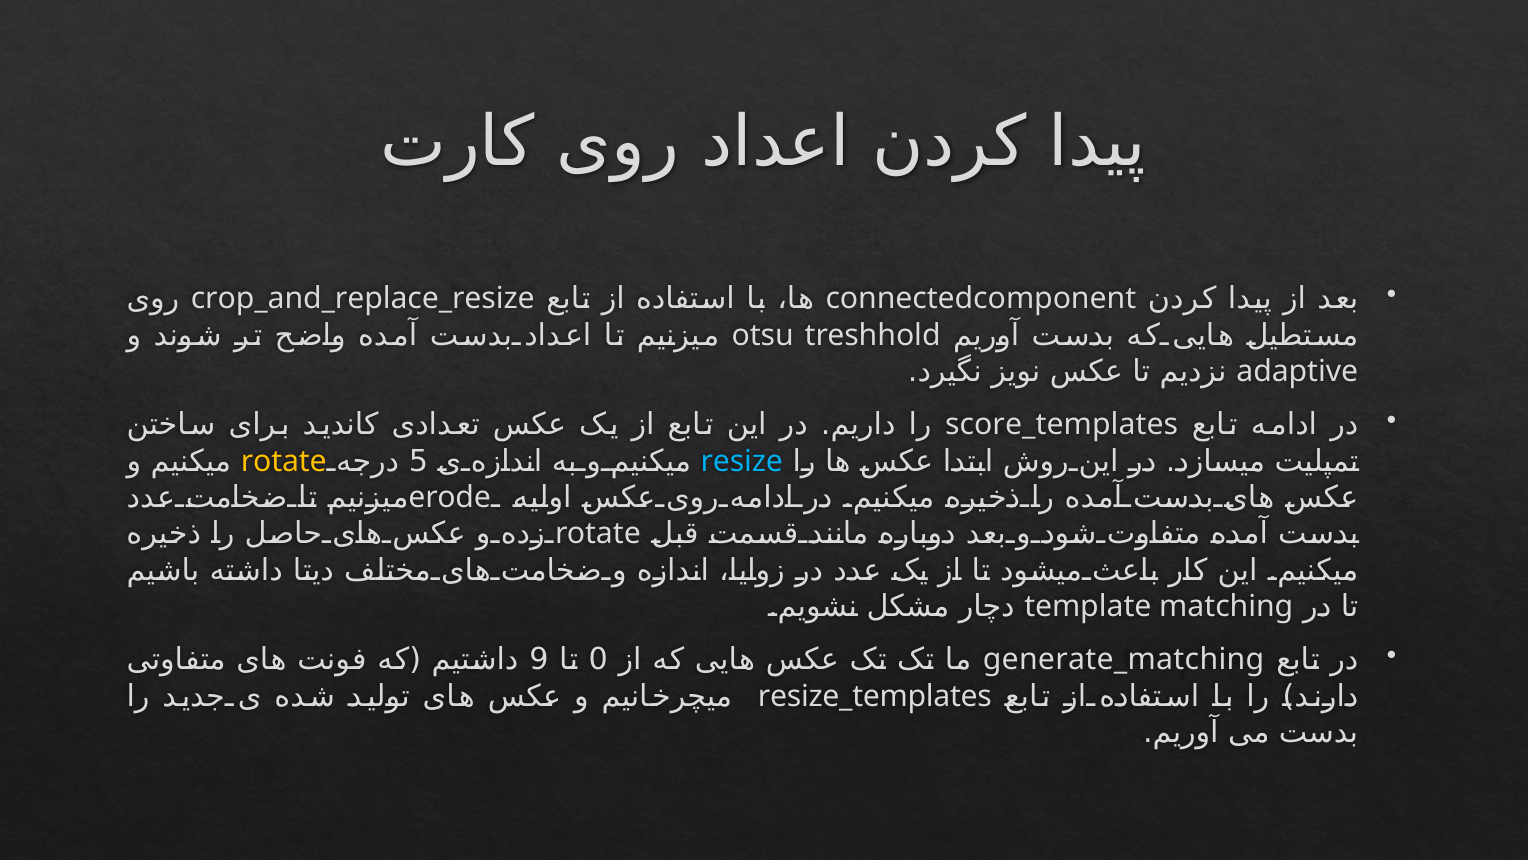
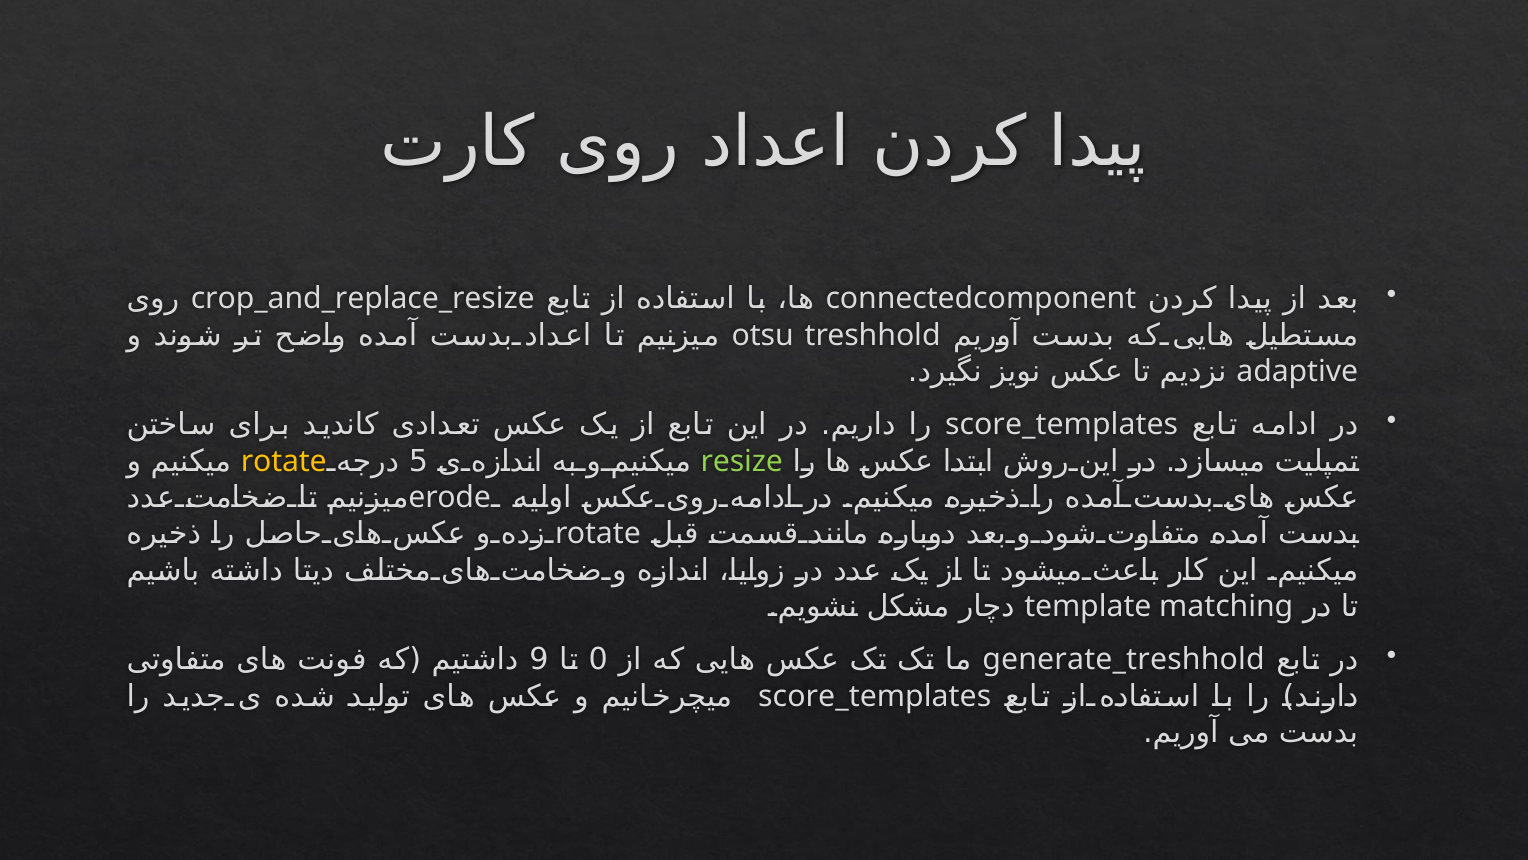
resize colour: light blue -> light green (742, 461)
generate_matching: generate_matching -> generate_treshhold (1124, 659)
resize_templates: resize_templates -> score_templates (875, 696)
